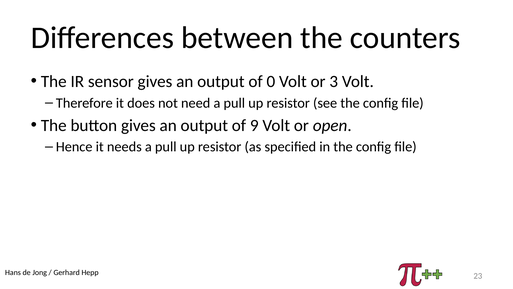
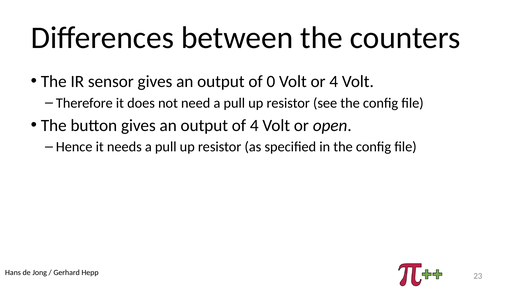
or 3: 3 -> 4 (334, 81)
of 9: 9 -> 4 (254, 125)
